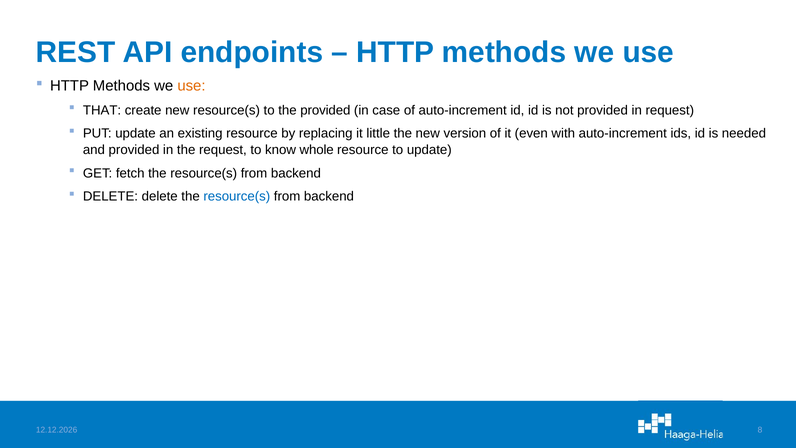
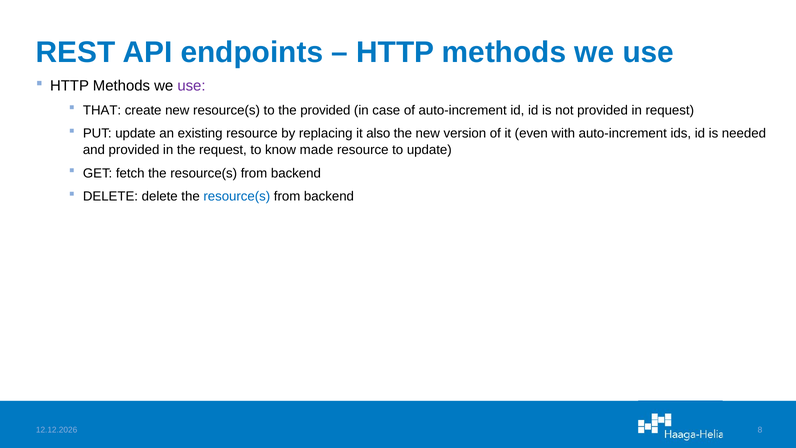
use colour: orange -> purple (191, 86)
little: little -> also (378, 133)
whole: whole -> made (317, 150)
